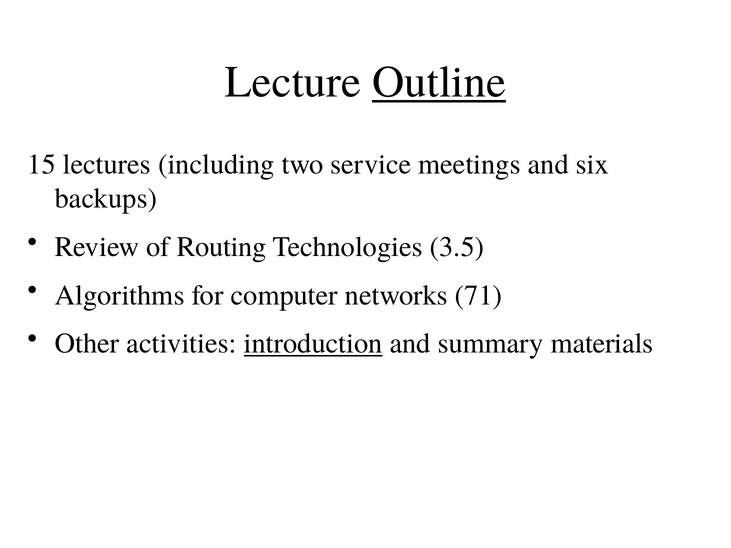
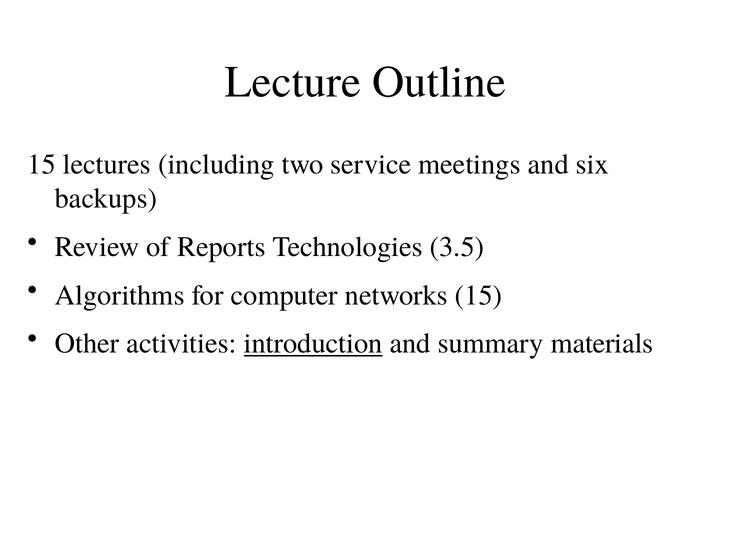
Outline underline: present -> none (439, 82)
Routing: Routing -> Reports (221, 247)
networks 71: 71 -> 15 (479, 295)
